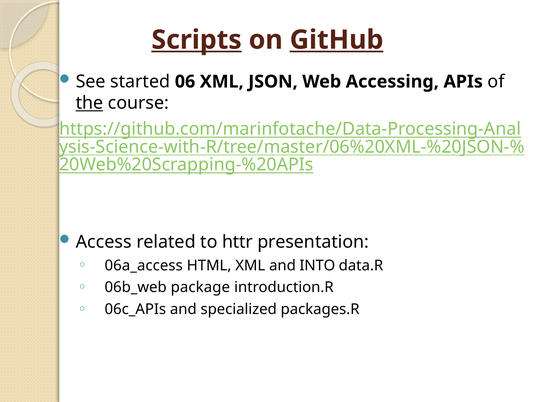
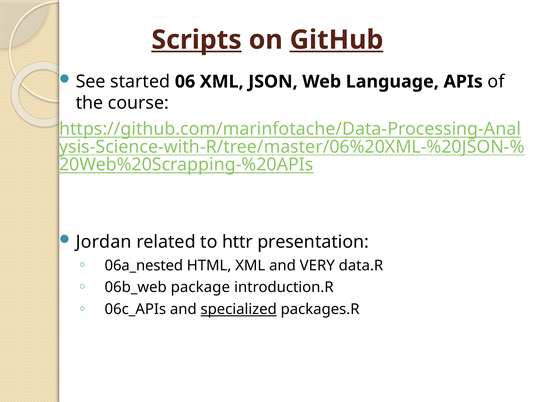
Accessing: Accessing -> Language (392, 81)
the underline: present -> none (89, 103)
Access: Access -> Jordan (104, 241)
06a_access: 06a_access -> 06a_nested (144, 265)
INTO: INTO -> VERY (317, 265)
specialized underline: none -> present (239, 309)
